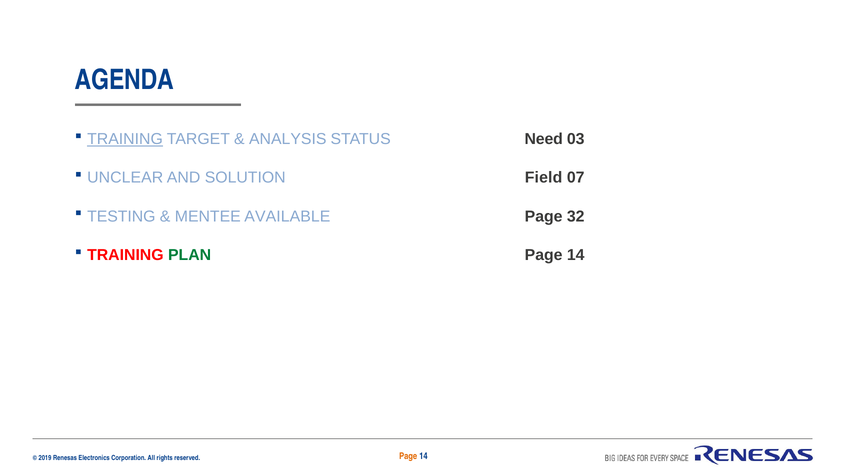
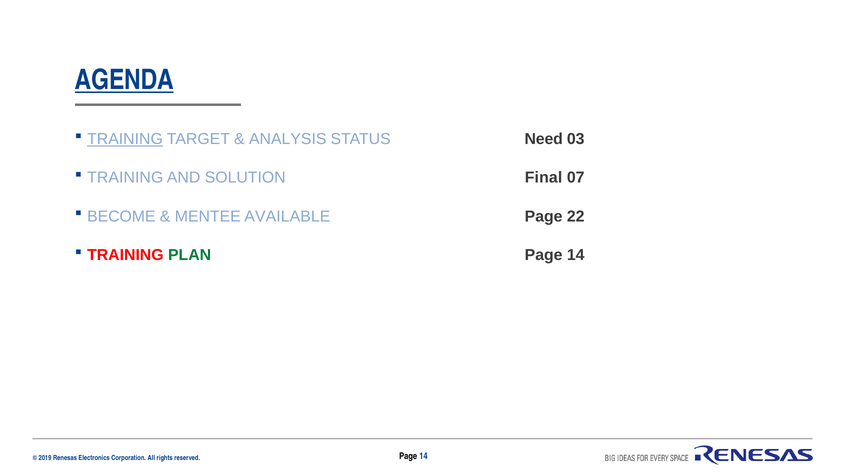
AGENDA underline: none -> present (124, 80)
UNCLEAR: UNCLEAR -> TRAINING (125, 178)
Field: Field -> Final (544, 178)
TESTING: TESTING -> BECOME (121, 216)
32: 32 -> 22 (576, 216)
Page colour: orange -> black (408, 456)
